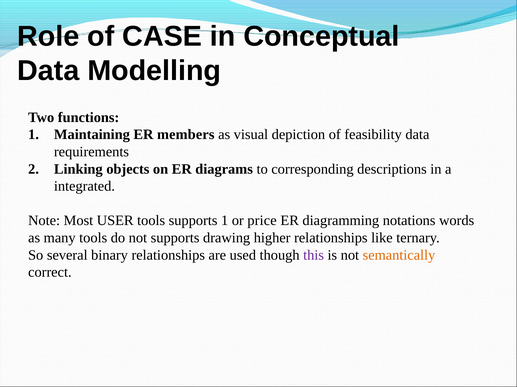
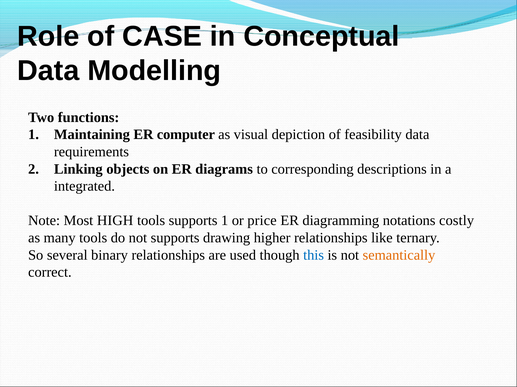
members: members -> computer (186, 135)
USER: USER -> HIGH (115, 221)
words: words -> costly (457, 221)
this colour: purple -> blue (314, 255)
